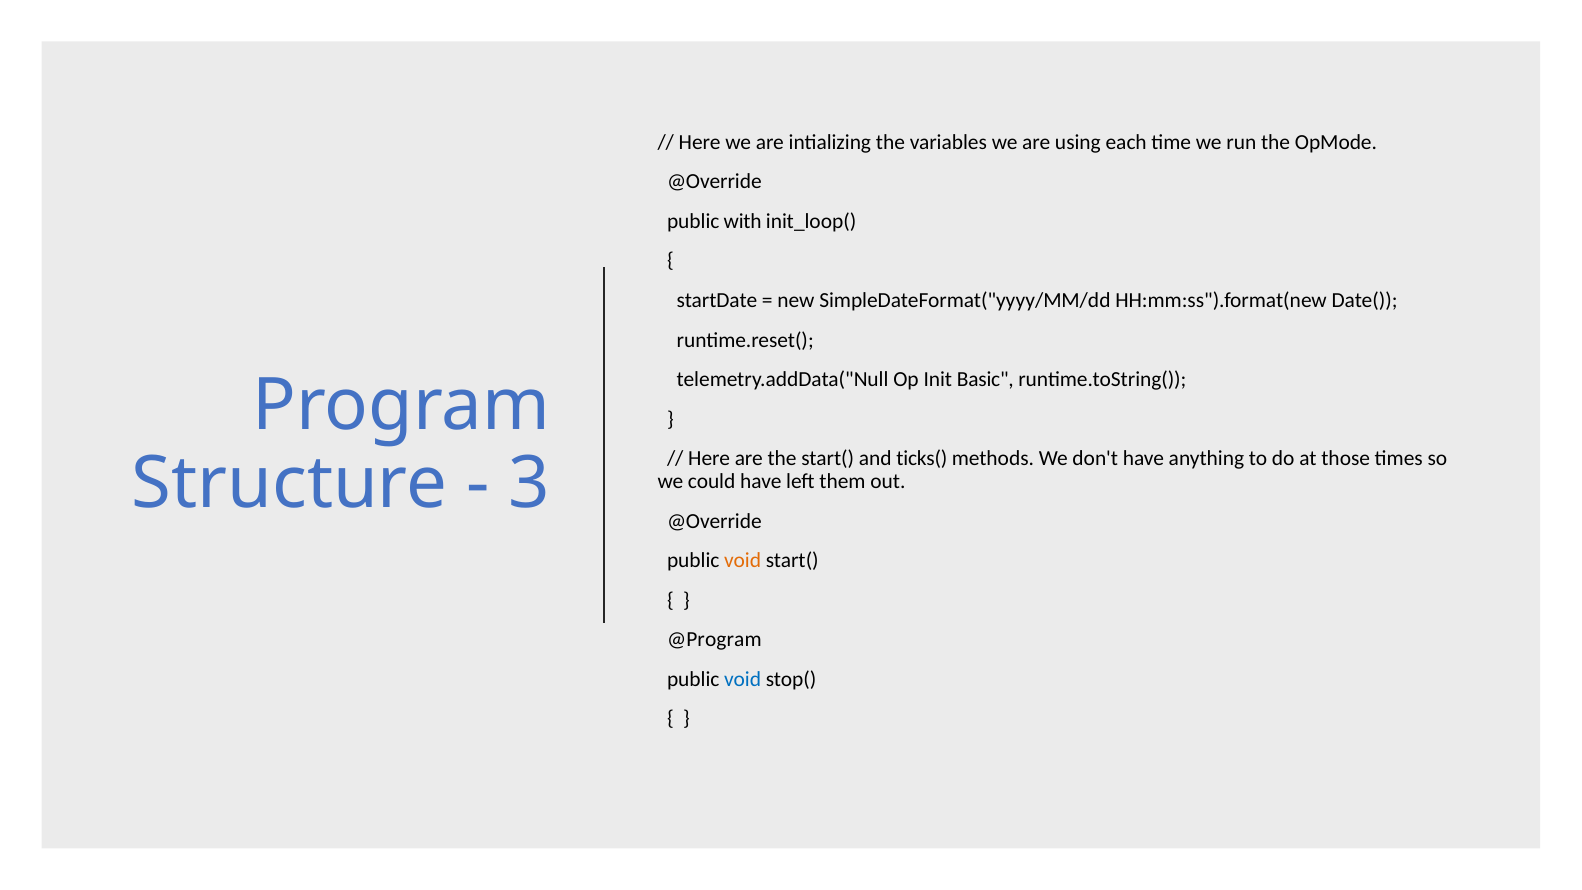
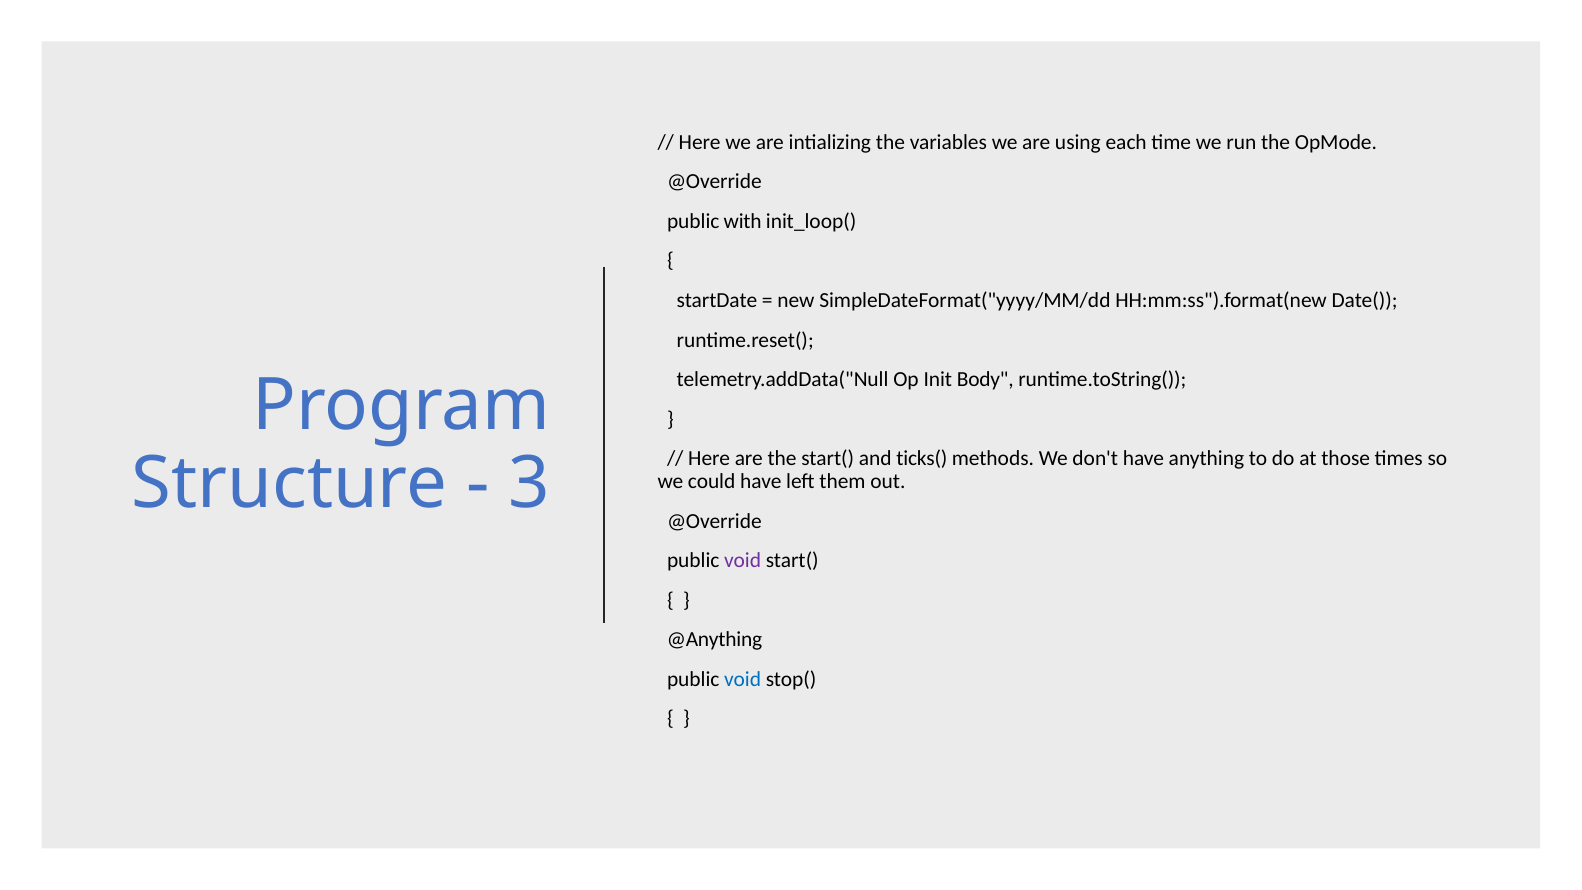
Basic: Basic -> Body (985, 379)
void colour: orange -> purple (743, 561)
@Program: @Program -> @Anything (715, 640)
